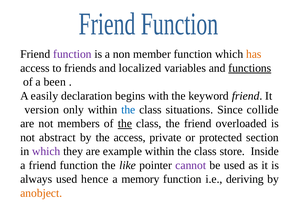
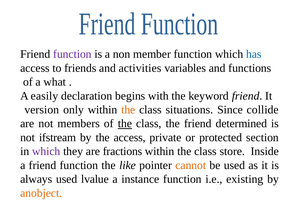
has colour: orange -> blue (254, 54)
localized: localized -> activities (140, 68)
functions underline: present -> none (250, 68)
been: been -> what (55, 82)
the colour: blue -> orange (128, 110)
overloaded: overloaded -> determined (241, 123)
abstract: abstract -> ifstream (58, 137)
example: example -> fractions (123, 151)
cannot colour: purple -> orange (191, 165)
hence: hence -> lvalue (95, 179)
memory: memory -> instance (140, 179)
deriving: deriving -> existing (245, 179)
